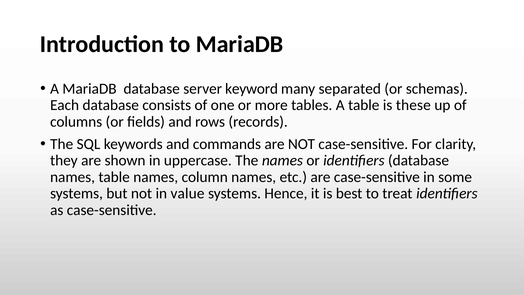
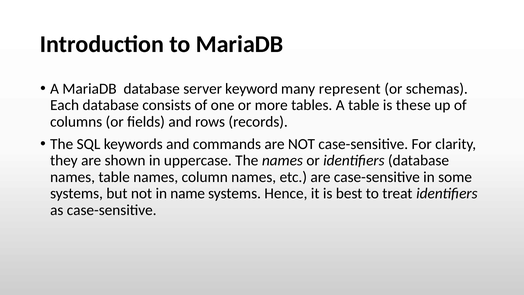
separated: separated -> represent (350, 89)
value: value -> name (188, 193)
